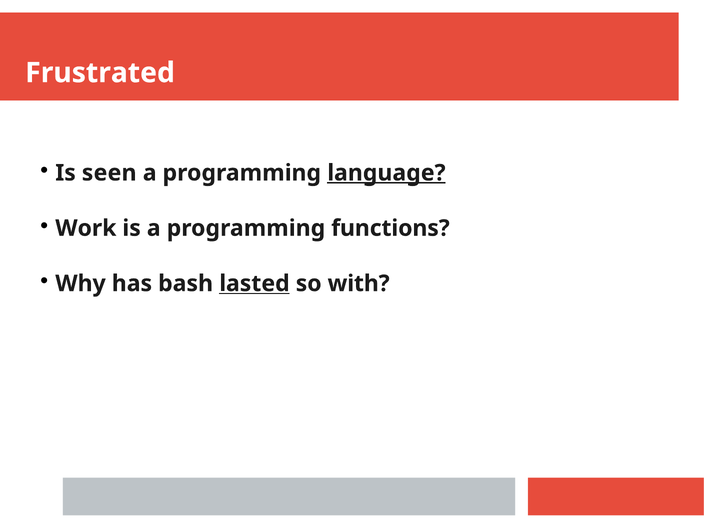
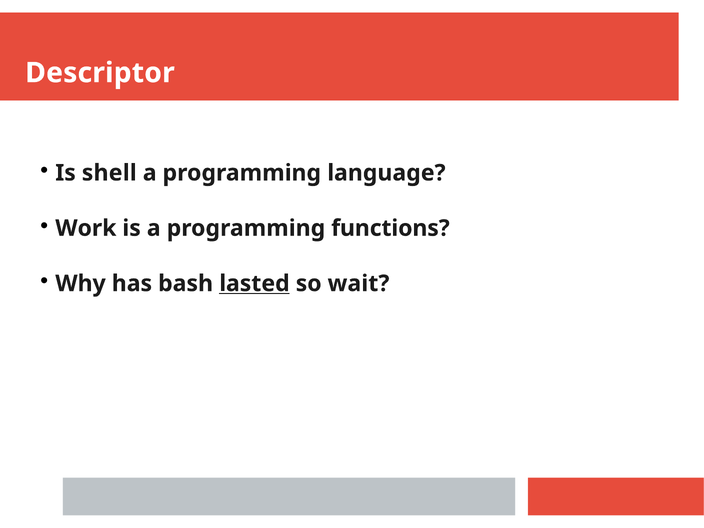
Frustrated: Frustrated -> Descriptor (100, 73)
seen: seen -> shell (109, 173)
language underline: present -> none (386, 173)
with: with -> wait (359, 284)
